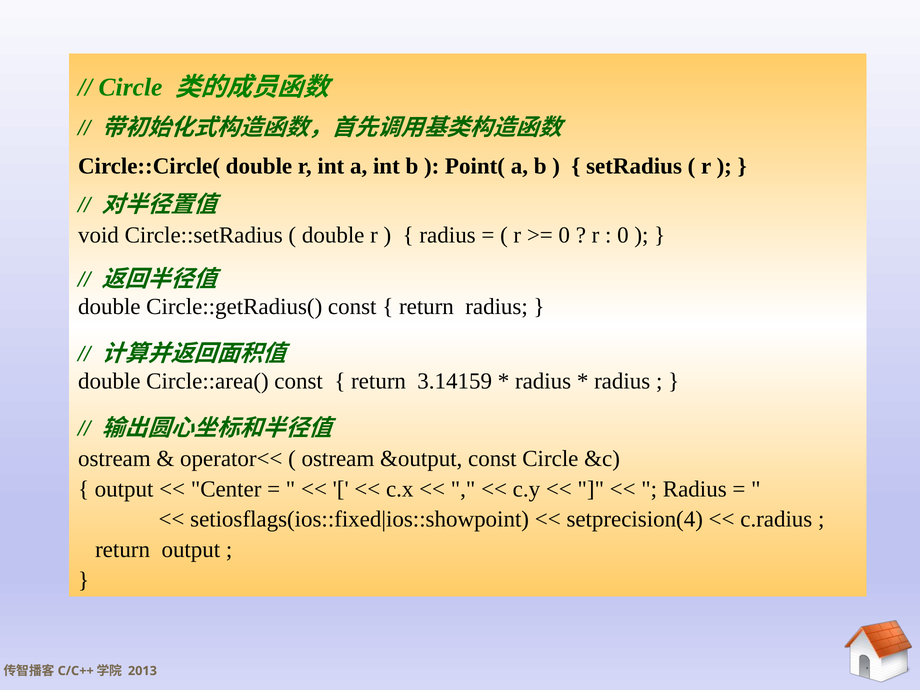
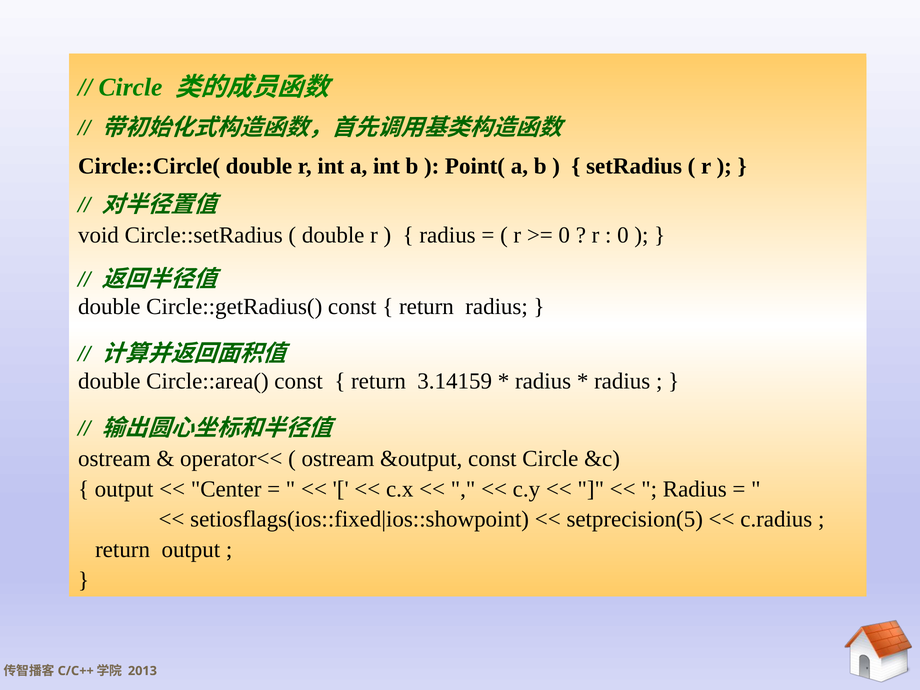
setprecision(4: setprecision(4 -> setprecision(5 (635, 519)
